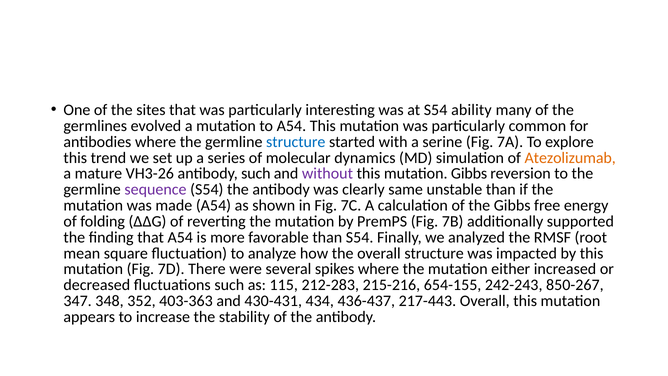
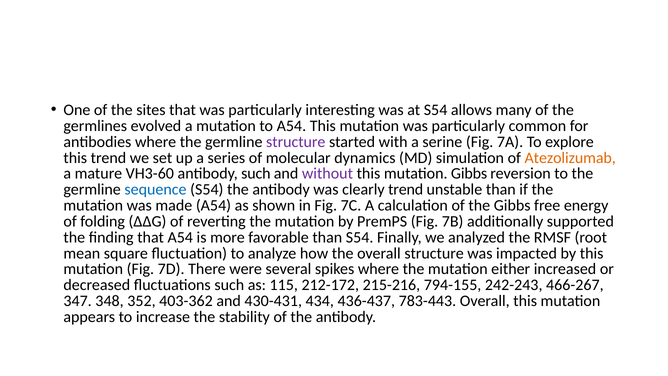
ability: ability -> allows (472, 110)
structure colour: blue -> purple (296, 142)
VH3-26: VH3-26 -> VH3-60 (150, 174)
sequence colour: purple -> blue (156, 189)
clearly same: same -> trend (406, 189)
212-283: 212-283 -> 212-172 (330, 285)
654-155: 654-155 -> 794-155 (453, 285)
850-267: 850-267 -> 466-267 (575, 285)
403-363: 403-363 -> 403-362 (186, 301)
217-443: 217-443 -> 783-443 (427, 301)
